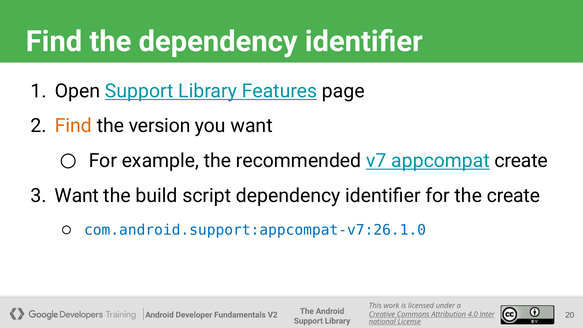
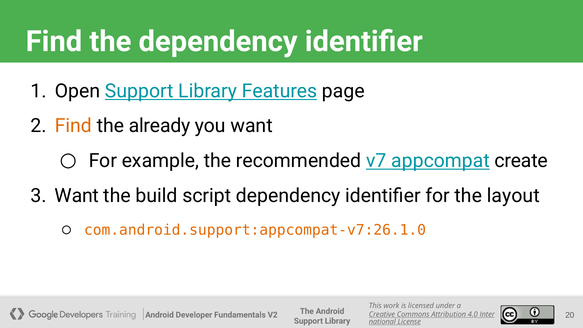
version: version -> already (160, 126)
the create: create -> layout (513, 196)
com.android.support:appcompat-v7:26.1.0 colour: blue -> orange (255, 230)
